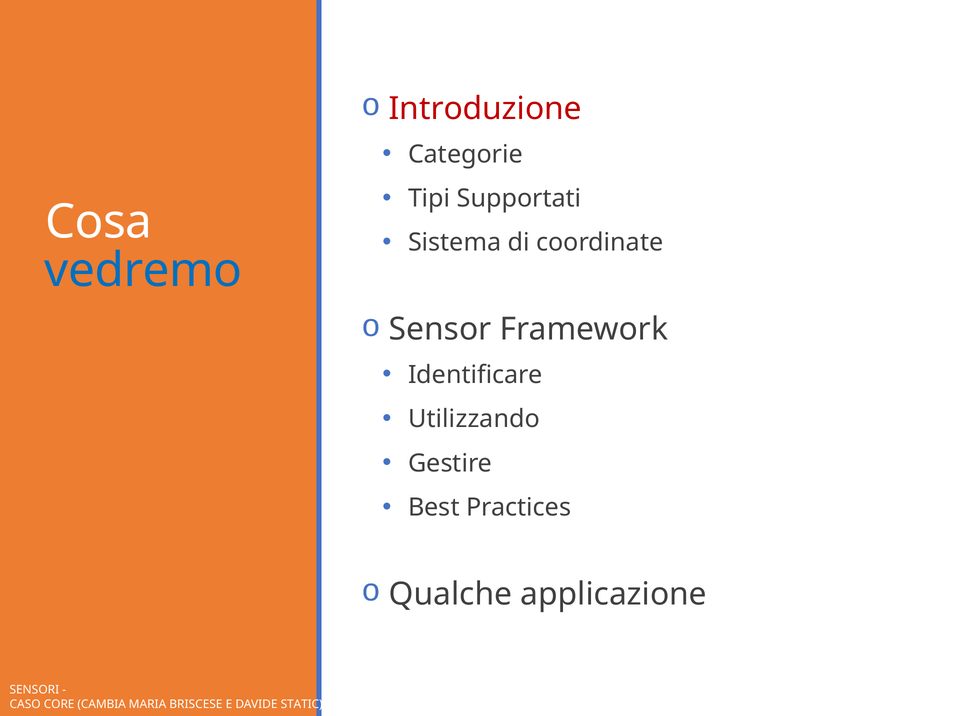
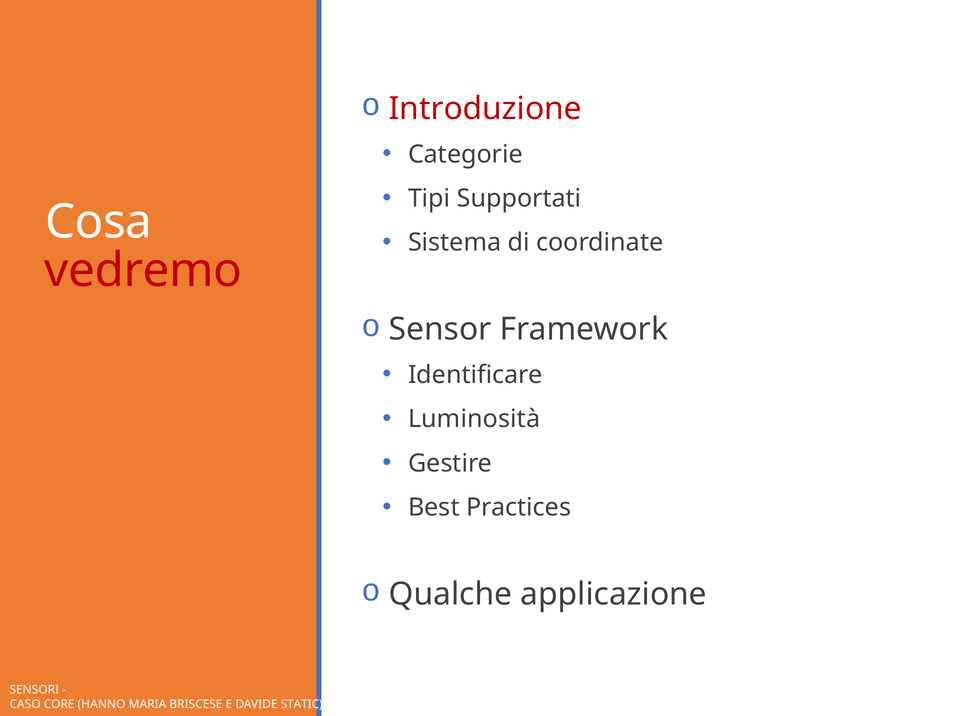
vedremo colour: blue -> red (143, 271)
Utilizzando: Utilizzando -> Luminosità (474, 419)
CAMBIA: CAMBIA -> HANNO (102, 705)
